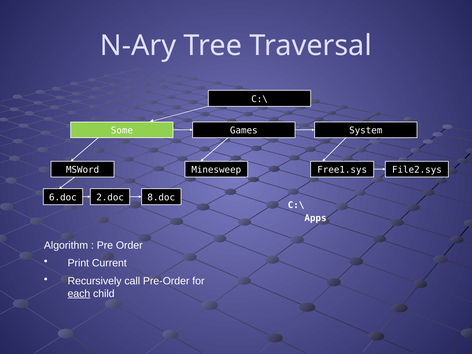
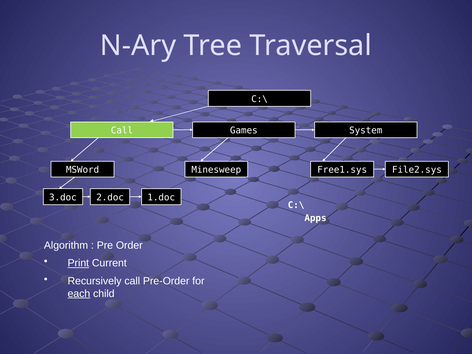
Some: Some -> Call (122, 130)
6.doc: 6.doc -> 3.doc (63, 197)
8.doc: 8.doc -> 1.doc (161, 197)
Print underline: none -> present (78, 263)
